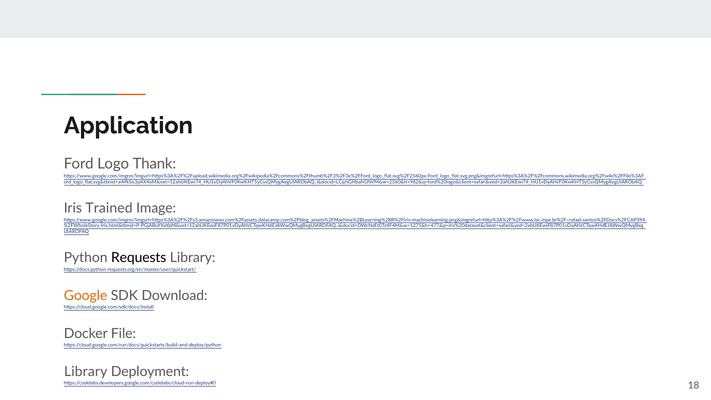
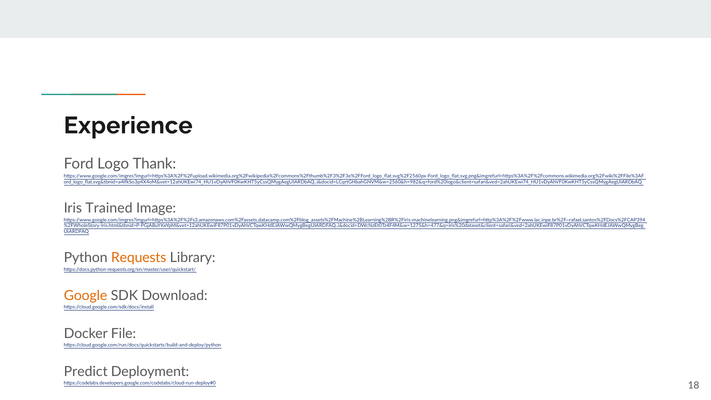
Application: Application -> Experience (128, 126)
Requests colour: black -> orange (139, 258)
Library: Library -> Predict (86, 371)
